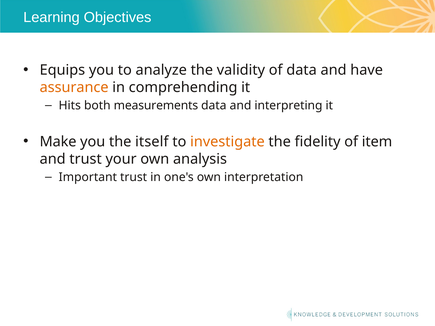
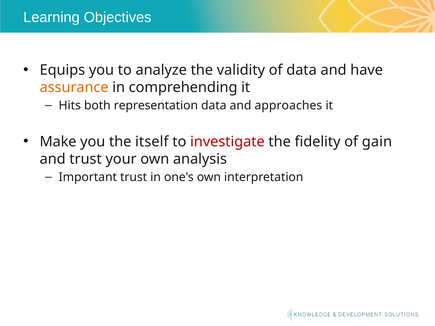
measurements: measurements -> representation (156, 106)
interpreting: interpreting -> approaches (288, 106)
investigate colour: orange -> red (227, 142)
item: item -> gain (377, 142)
